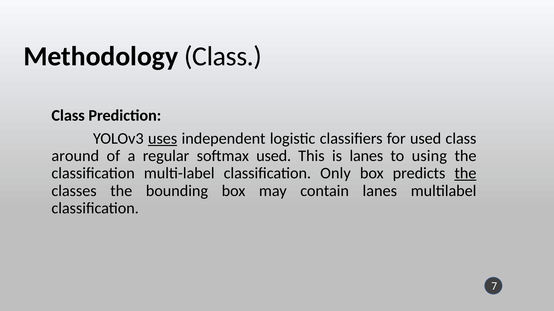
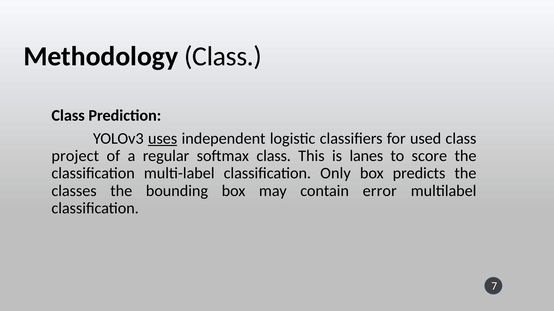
around: around -> project (75, 156)
softmax used: used -> class (274, 156)
using: using -> score (429, 156)
the underline: present -> none (465, 174)
contain lanes: lanes -> error (380, 191)
